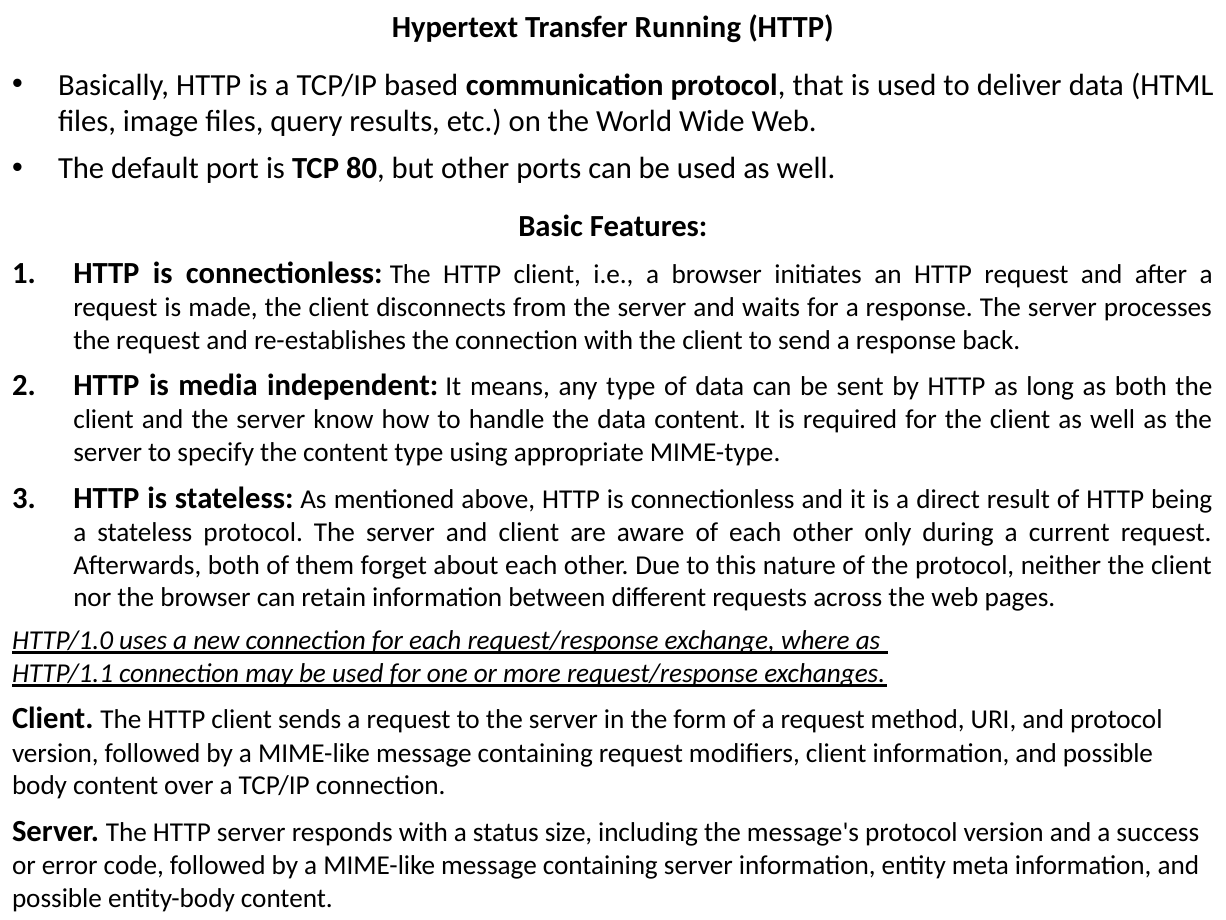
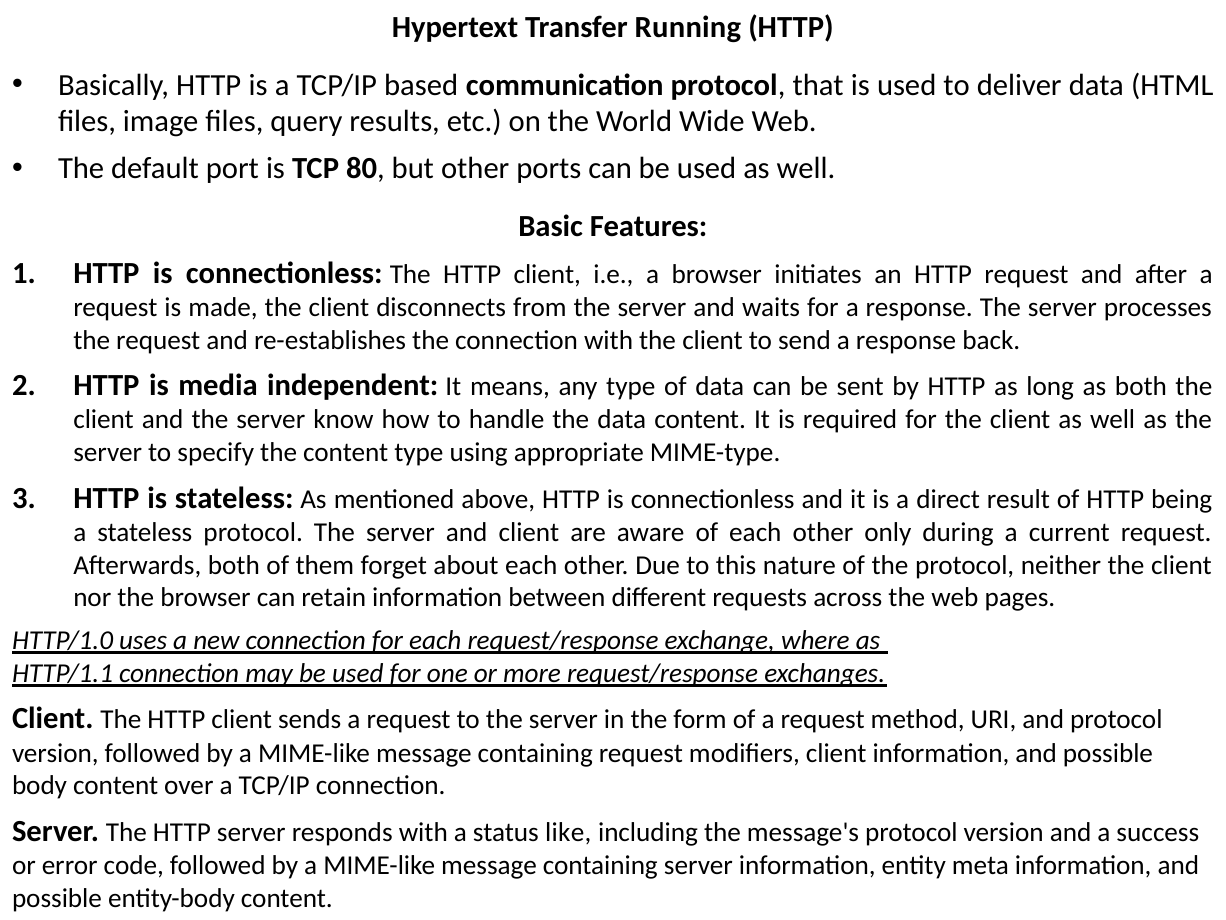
size: size -> like (568, 832)
